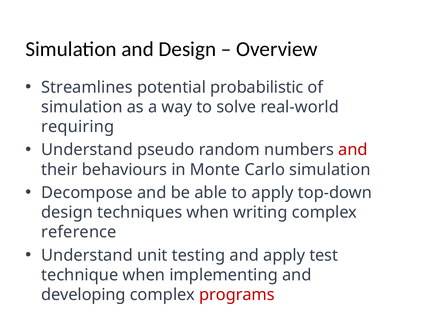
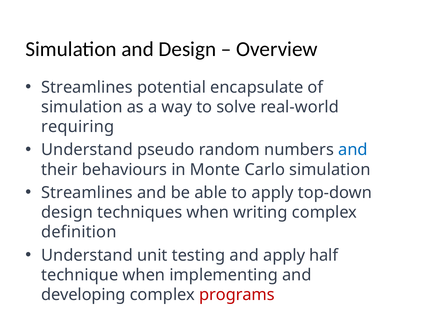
probabilistic: probabilistic -> encapsulate (257, 87)
and colour: red -> blue (353, 150)
Decompose: Decompose -> Streamlines (87, 192)
reference: reference -> definition (79, 232)
test: test -> half (324, 255)
